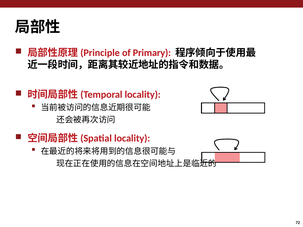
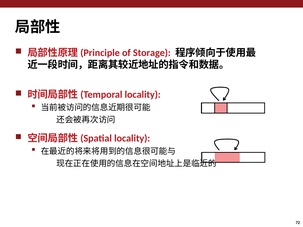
Primary: Primary -> Storage (152, 53)
